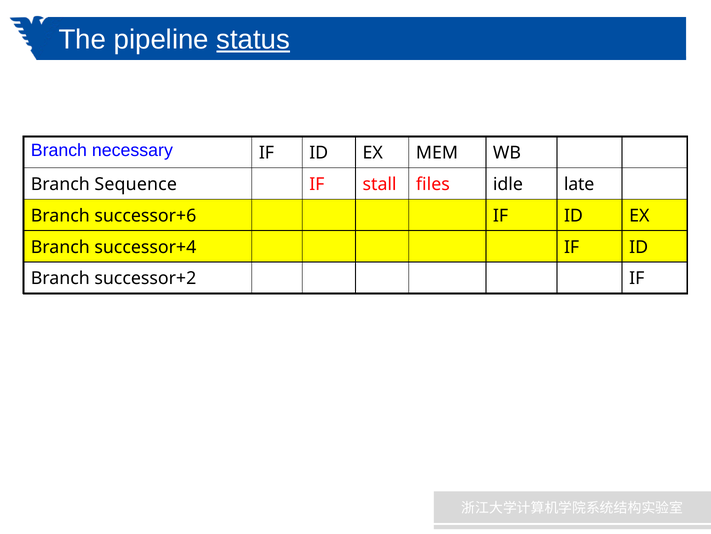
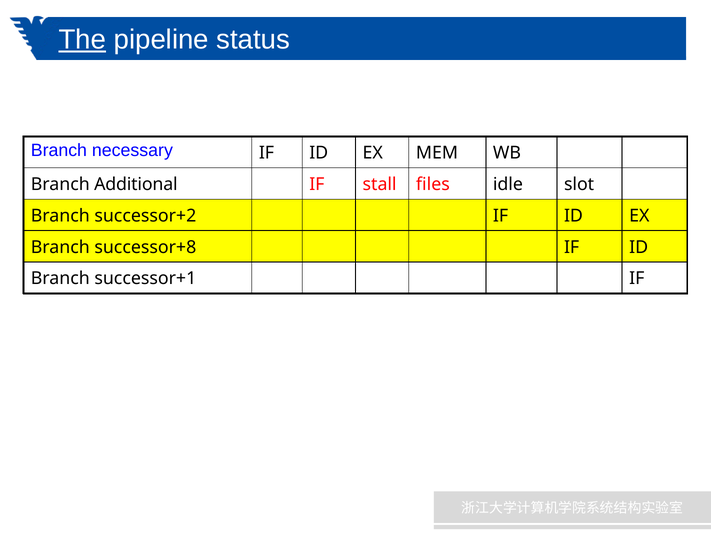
The underline: none -> present (82, 40)
status underline: present -> none (253, 40)
Sequence: Sequence -> Additional (136, 184)
late: late -> slot (579, 184)
successor+6: successor+6 -> successor+2 (145, 216)
successor+4: successor+4 -> successor+8 (145, 247)
successor+2: successor+2 -> successor+1 (145, 278)
